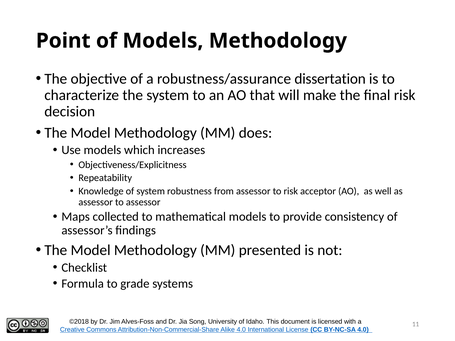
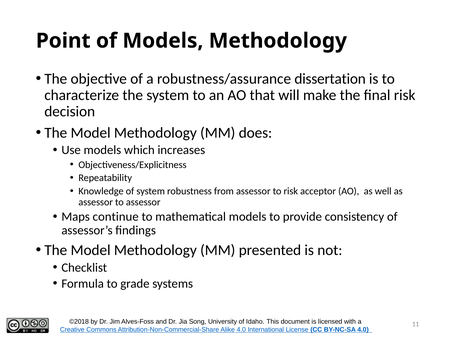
collected: collected -> continue (116, 217)
